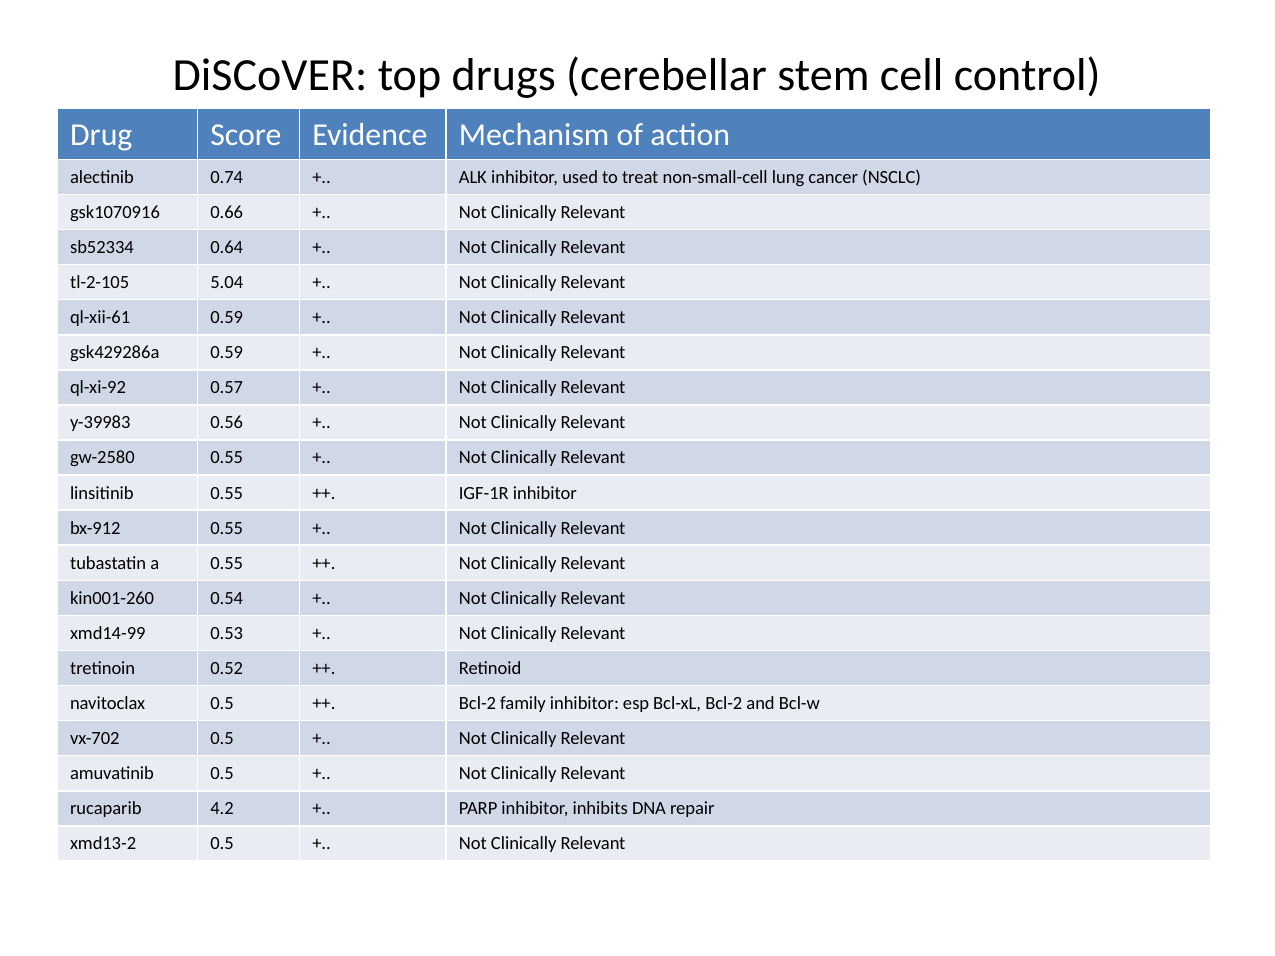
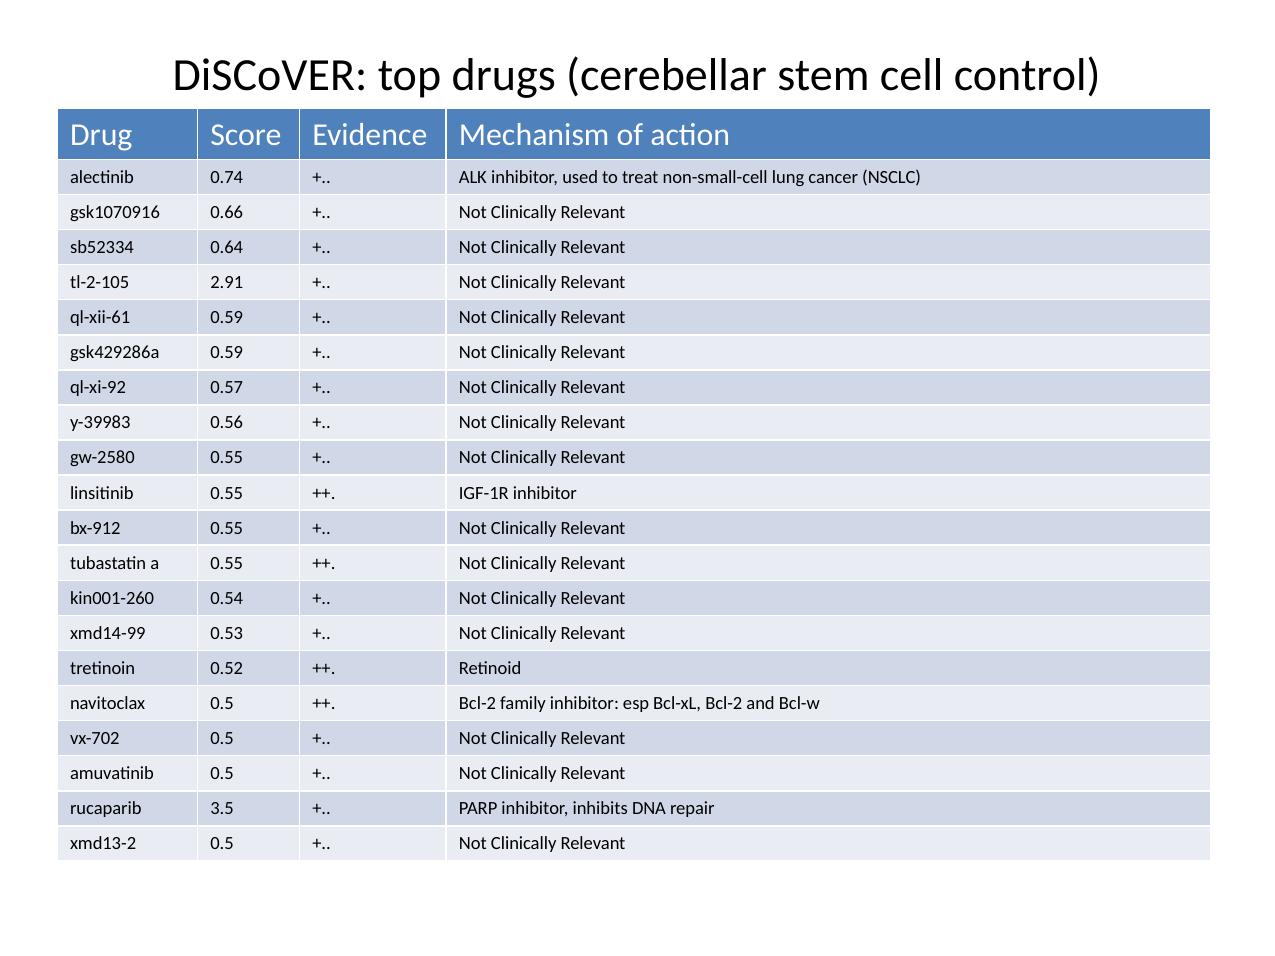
5.04: 5.04 -> 2.91 (227, 283)
4.2: 4.2 -> 3.5 (222, 809)
